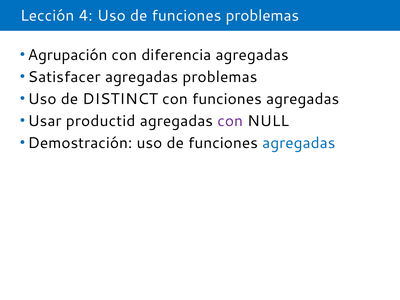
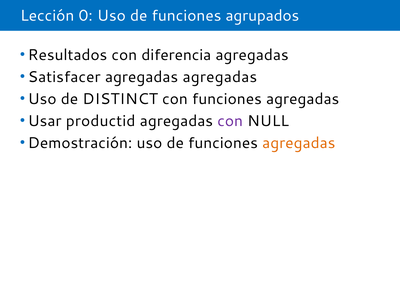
4: 4 -> 0 (86, 16)
funciones problemas: problemas -> agrupados (262, 16)
Agrupación: Agrupación -> Resultados (67, 55)
agregadas problemas: problemas -> agregadas (220, 77)
agregadas colour: blue -> orange (299, 143)
